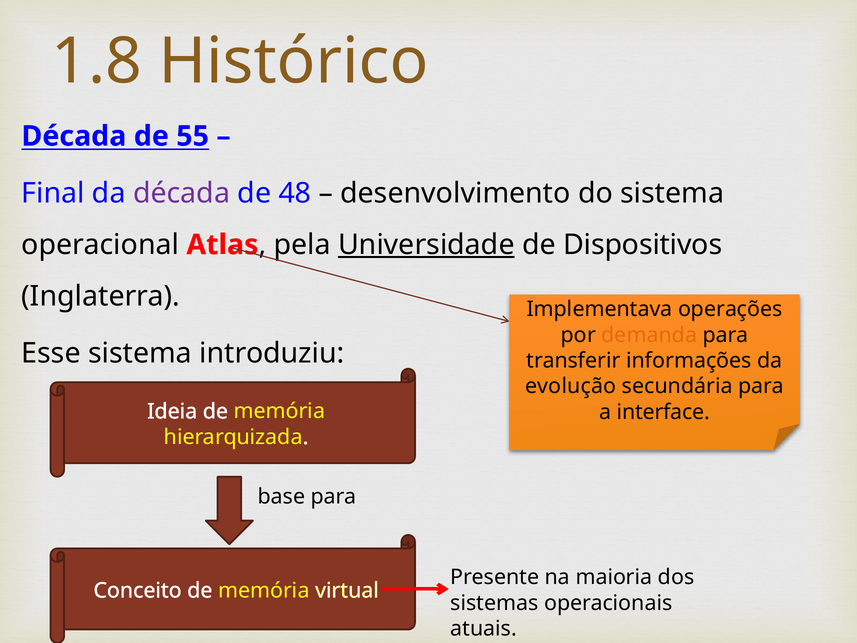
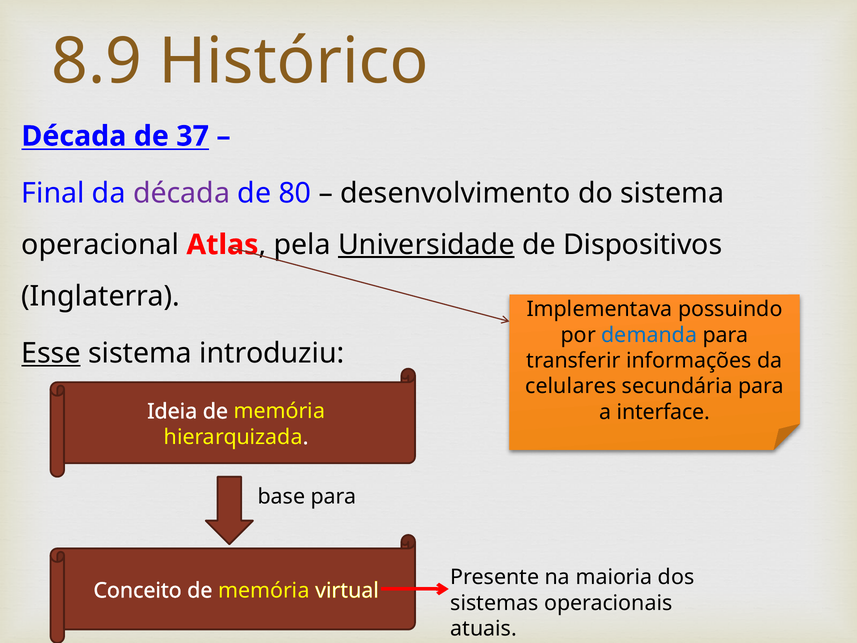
1.8: 1.8 -> 8.9 (97, 62)
55: 55 -> 37 (193, 136)
48: 48 -> 80 (295, 193)
operações: operações -> possuindo (730, 309)
demanda colour: orange -> blue (649, 335)
Esse underline: none -> present (51, 353)
evolução: evolução -> celulares (571, 386)
